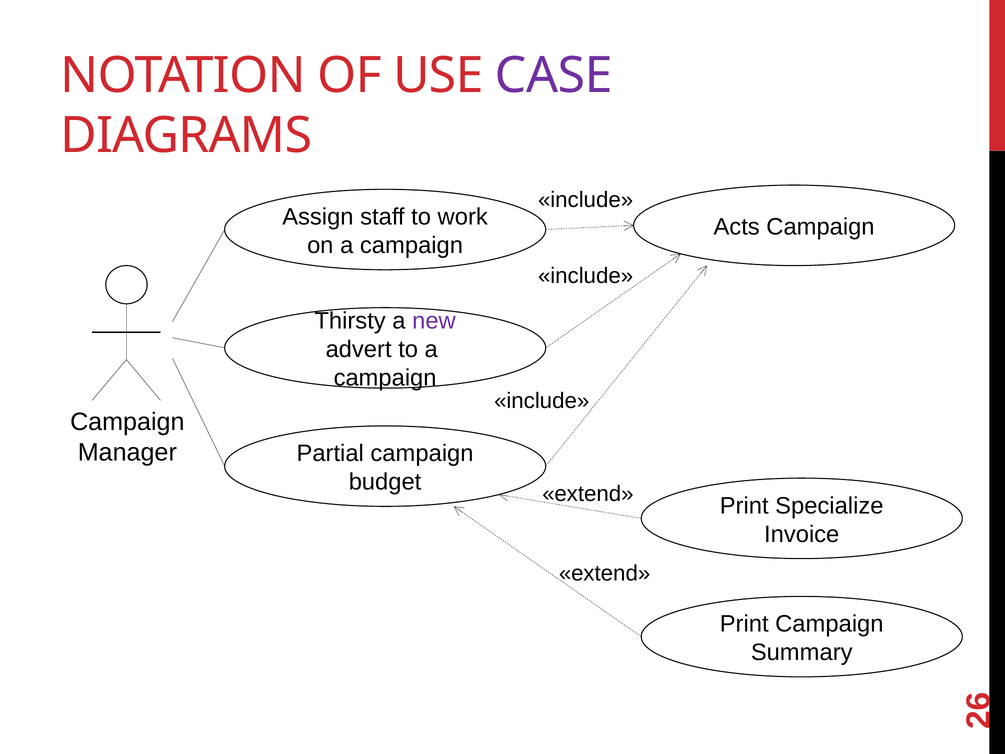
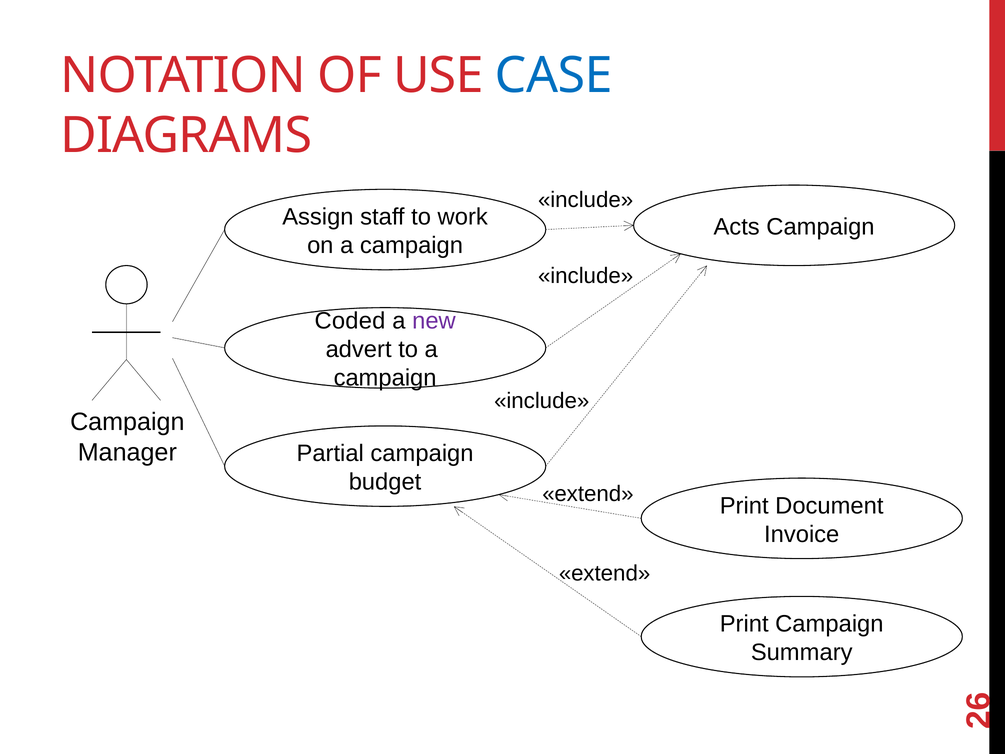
CASE colour: purple -> blue (554, 76)
Thirsty: Thirsty -> Coded (350, 321)
Specialize: Specialize -> Document (829, 506)
